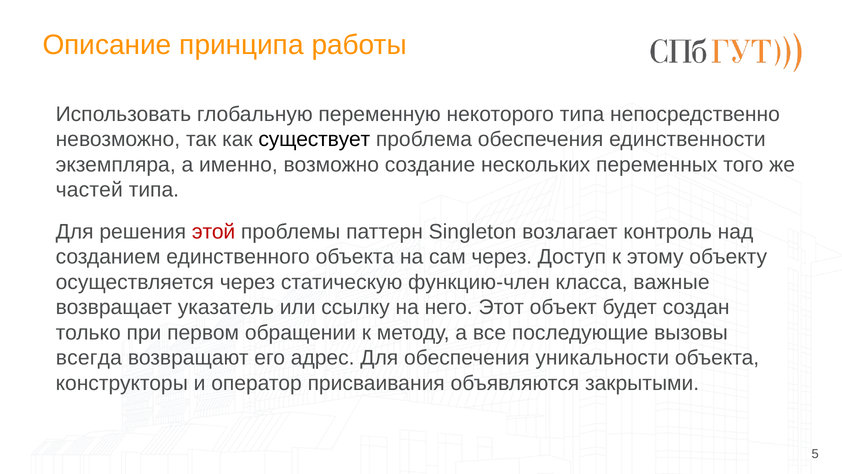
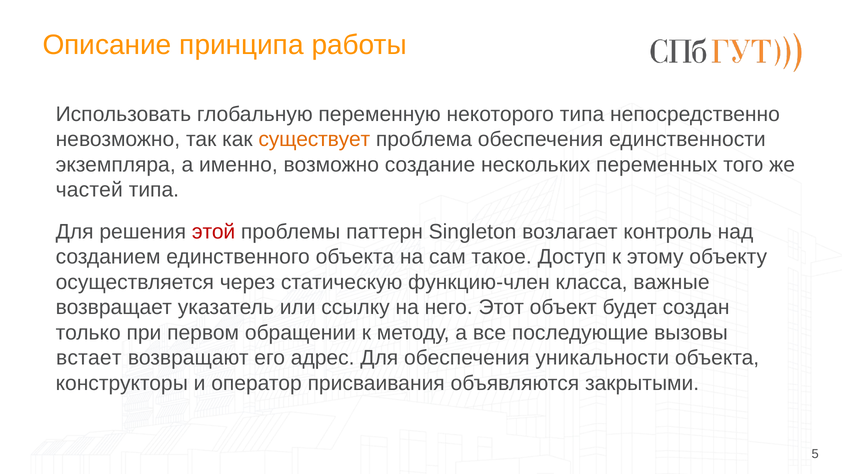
существует colour: black -> orange (314, 139)
сам через: через -> такое (502, 257)
всегда: всегда -> встает (89, 358)
